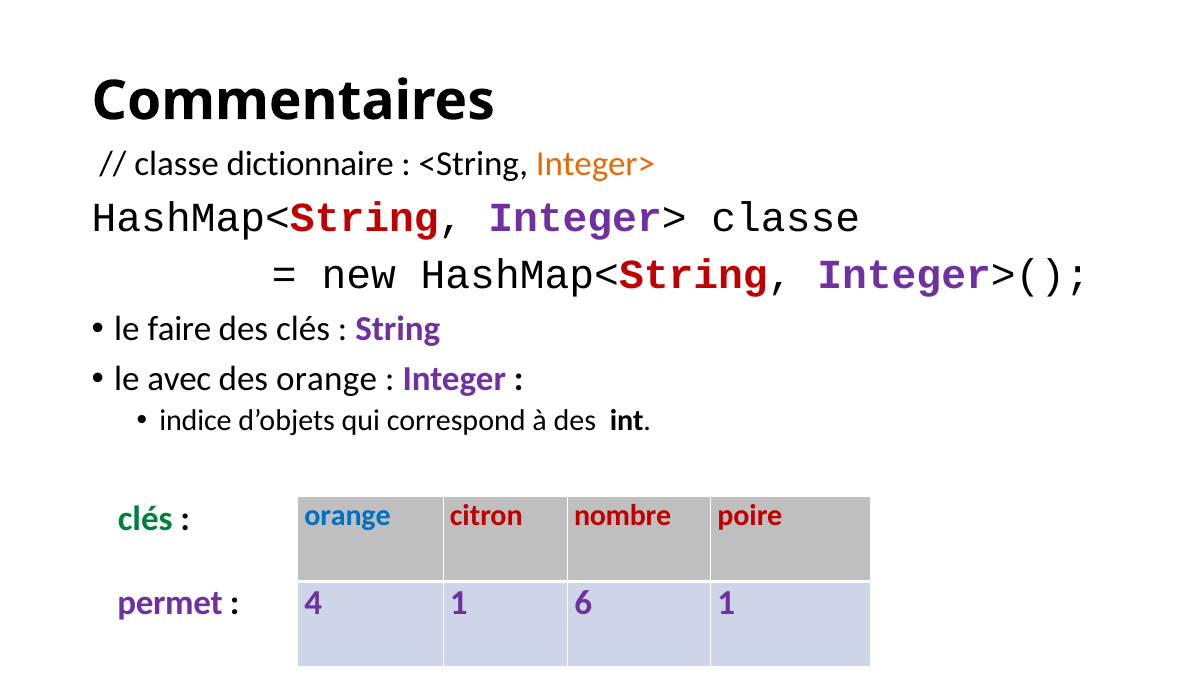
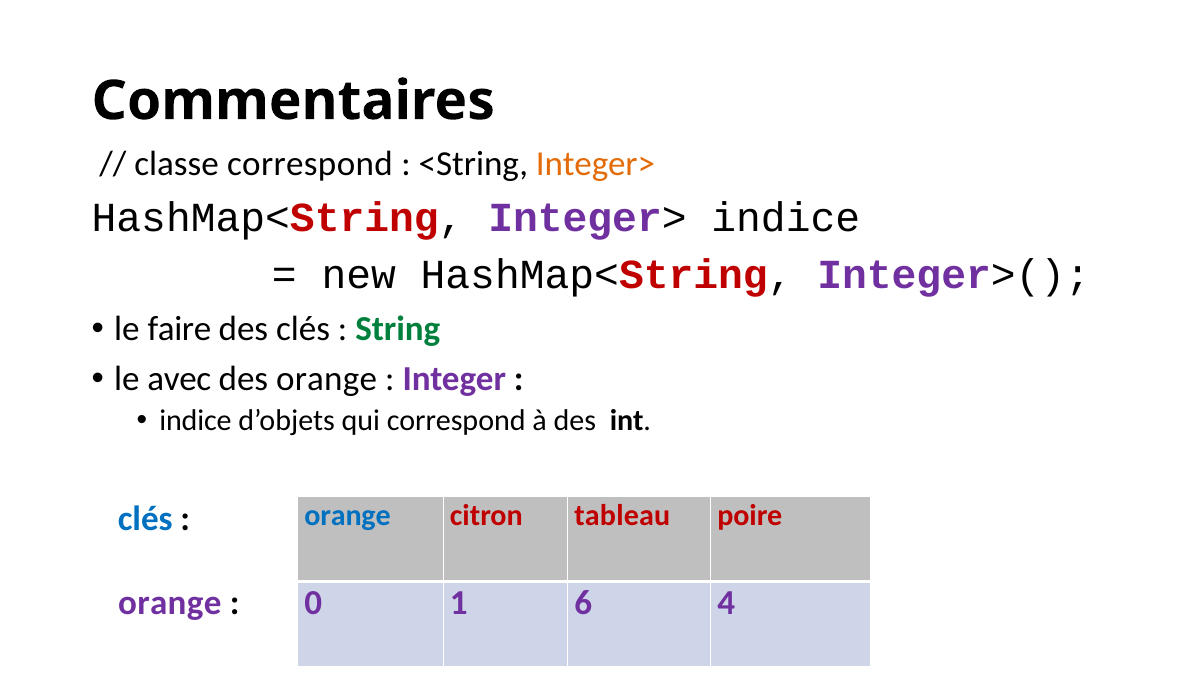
classe dictionnaire: dictionnaire -> correspond (310, 164)
Integer> classe: classe -> indice (786, 218)
String colour: purple -> green (398, 329)
clés colour: green -> blue (145, 519)
nombre: nombre -> tableau (622, 516)
permet: permet -> orange (170, 604)
4: 4 -> 0 (313, 604)
6 1: 1 -> 4 (726, 604)
